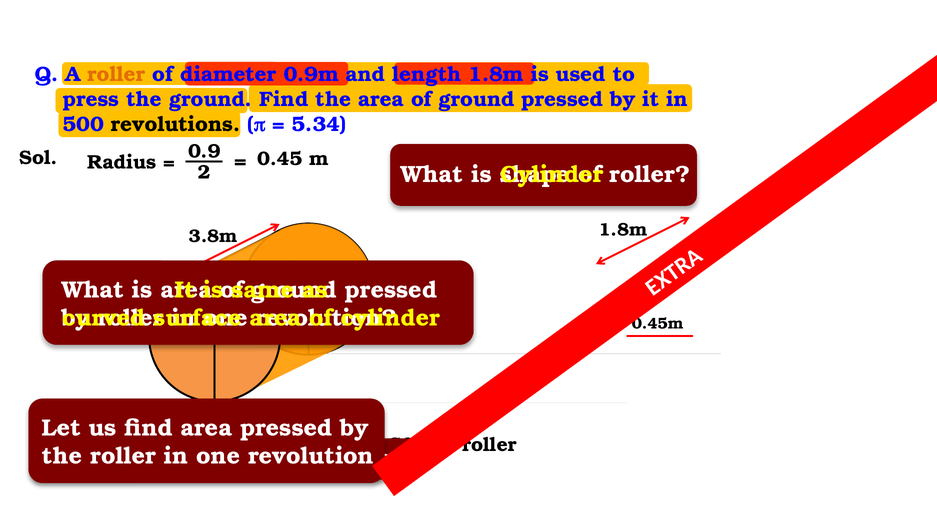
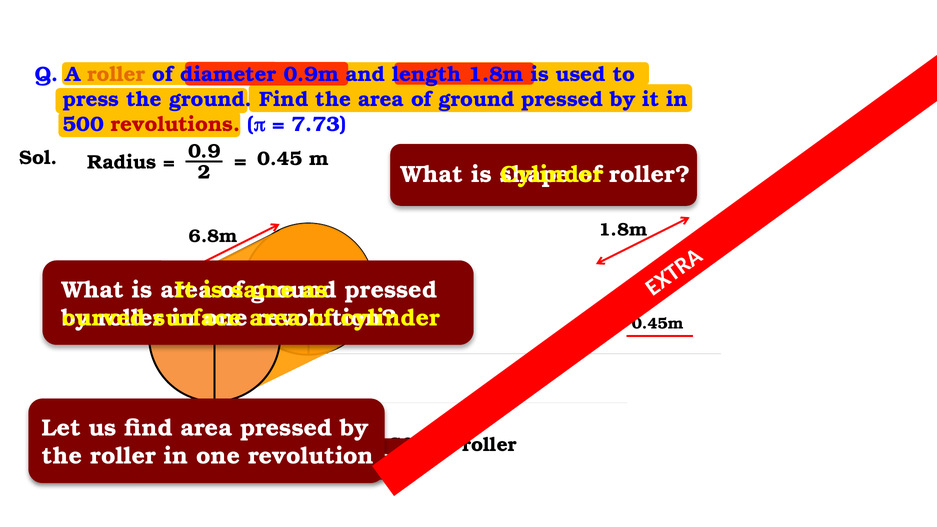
revolutions colour: black -> red (176, 124)
5.34: 5.34 -> 7.73 (319, 124)
3.8m: 3.8m -> 6.8m (213, 237)
